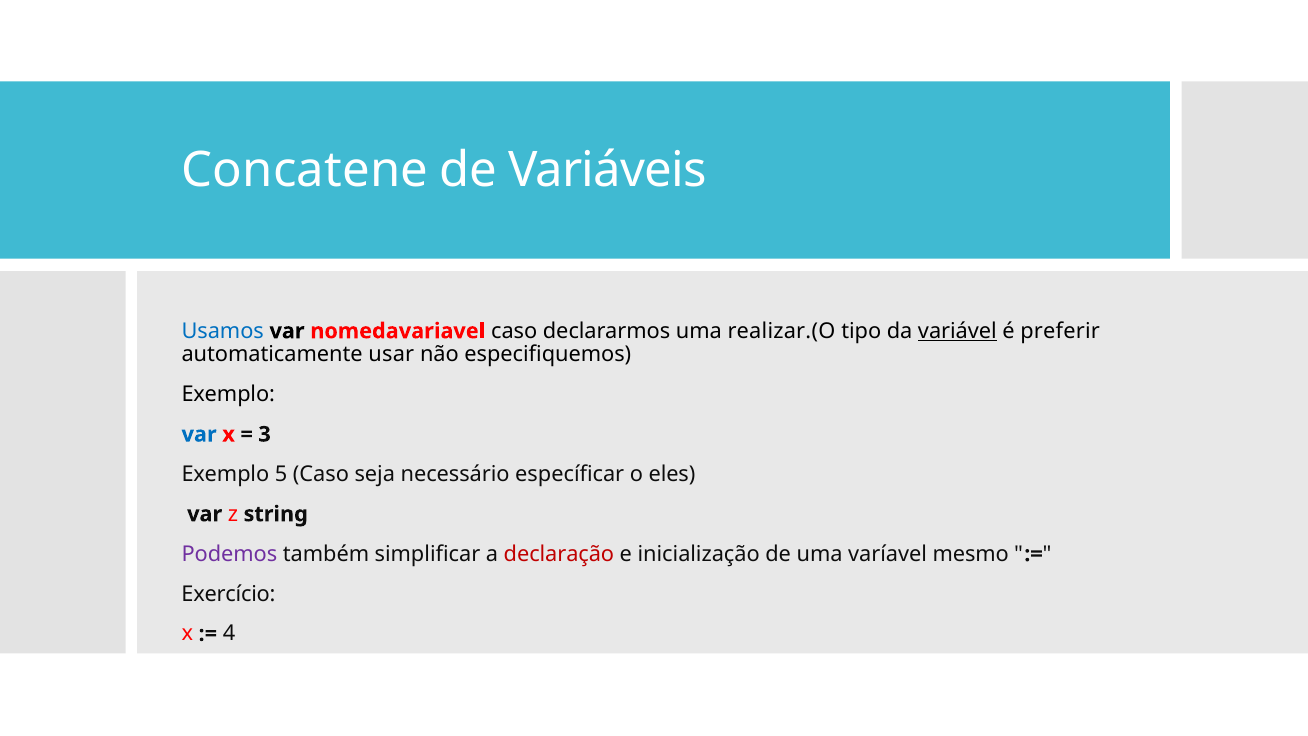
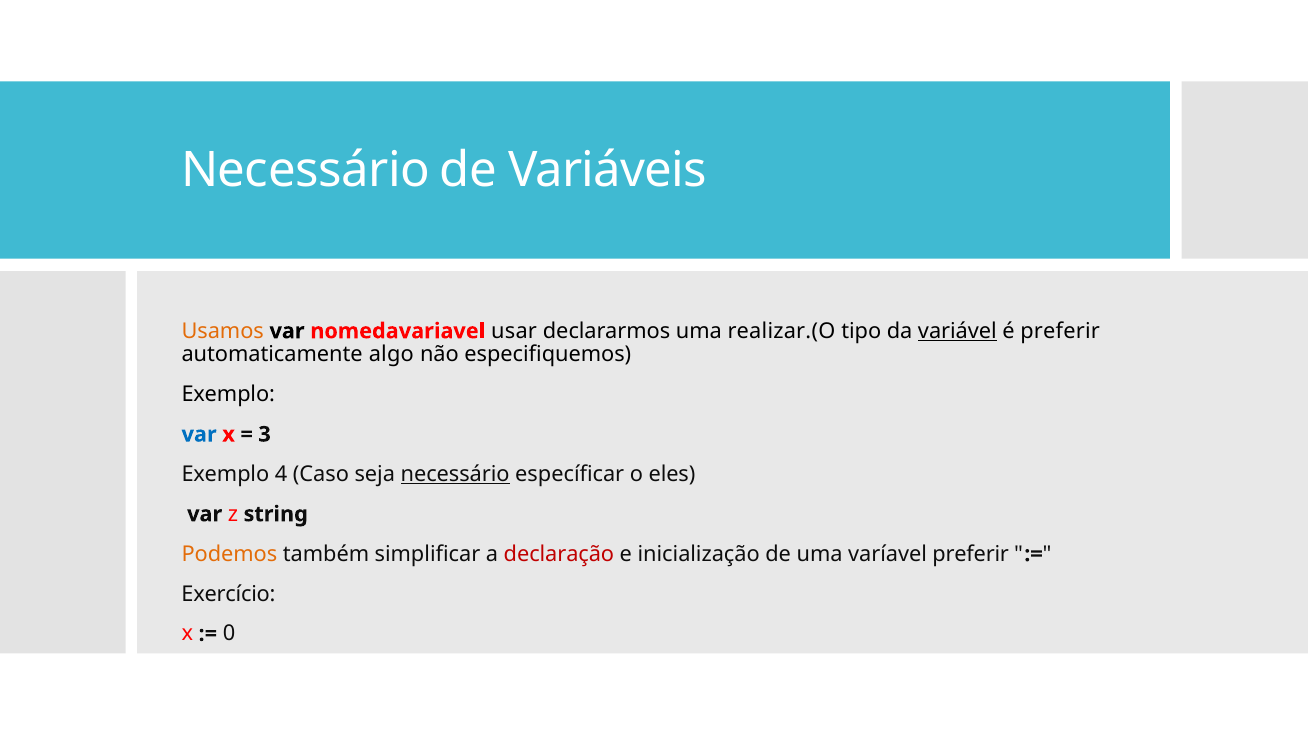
Concatene: Concatene -> Necessário (305, 170)
Usamos colour: blue -> orange (223, 331)
nomedavariavel caso: caso -> usar (514, 331)
usar: usar -> algo (391, 355)
5: 5 -> 4 (281, 474)
necessário underline: none -> present (455, 474)
Podemos colour: purple -> orange (229, 554)
varíavel mesmo: mesmo -> preferir (971, 554)
4: 4 -> 0 (229, 634)
